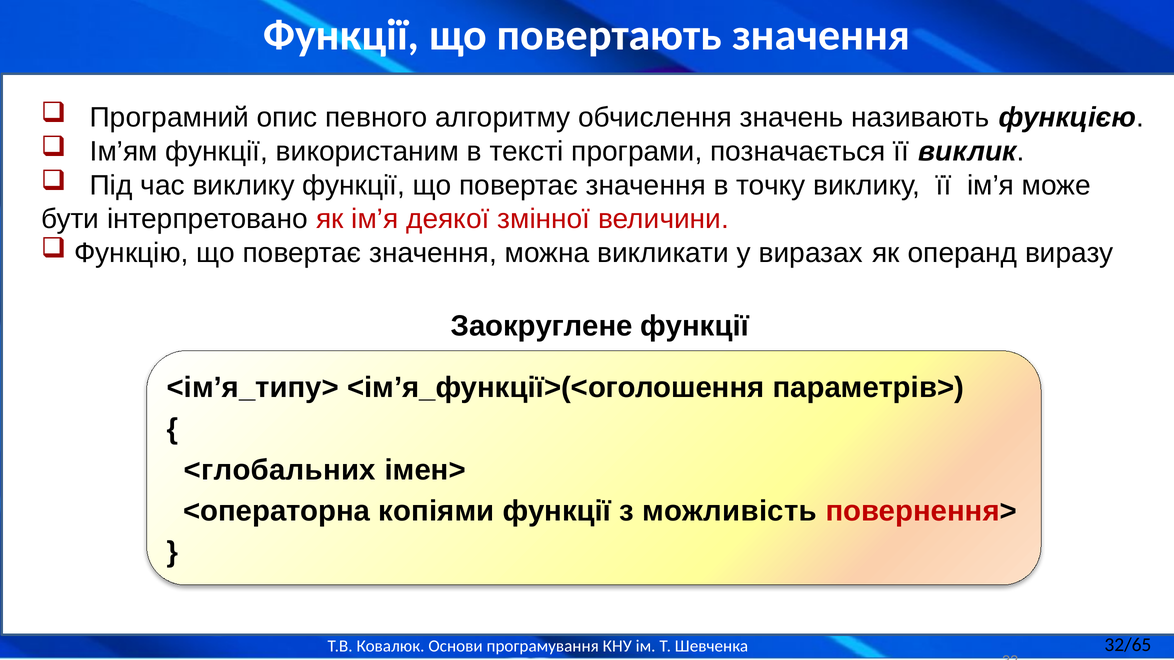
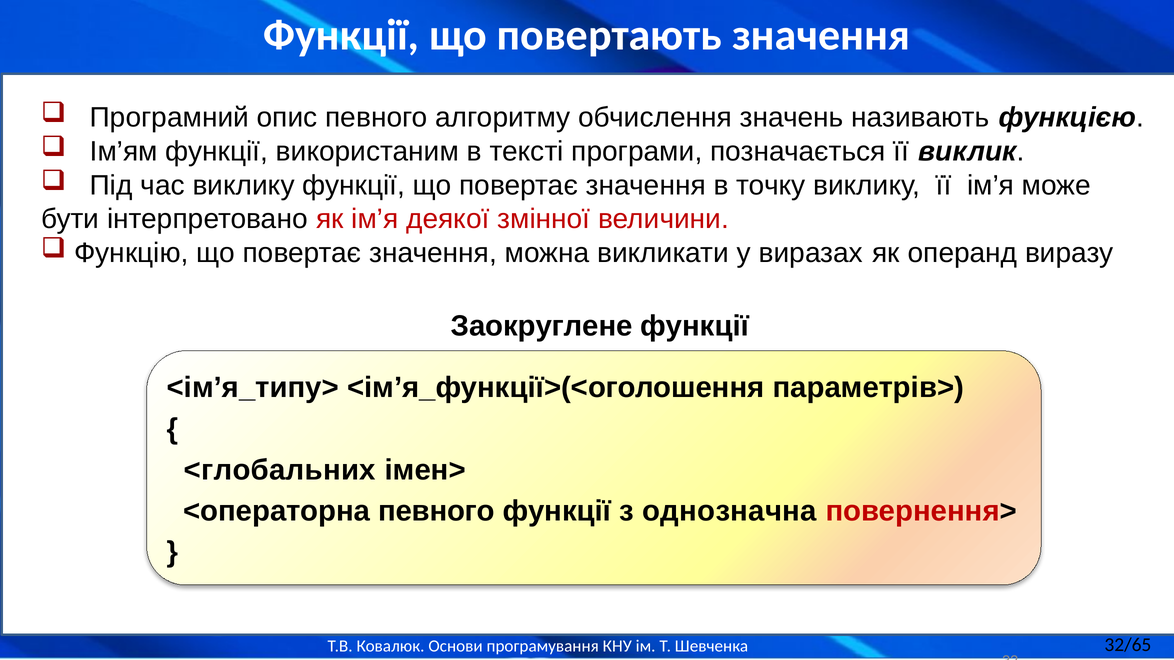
<операторна копіями: копіями -> певного (437, 511)
можливість: можливість -> однозначна (729, 511)
